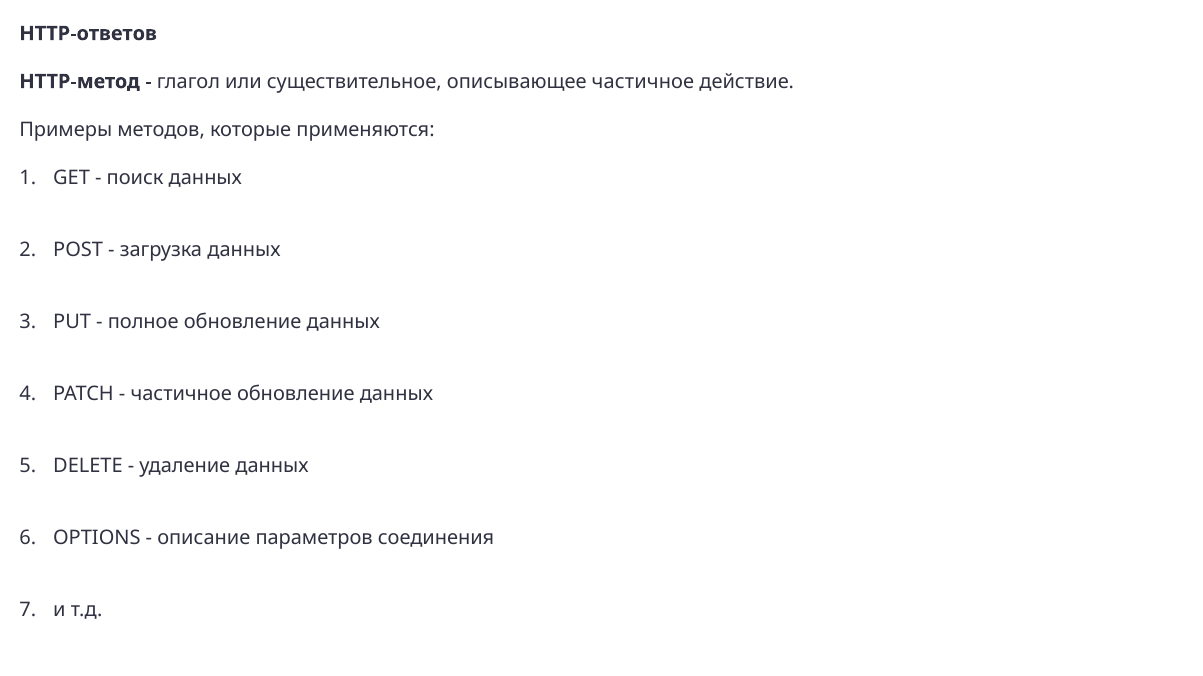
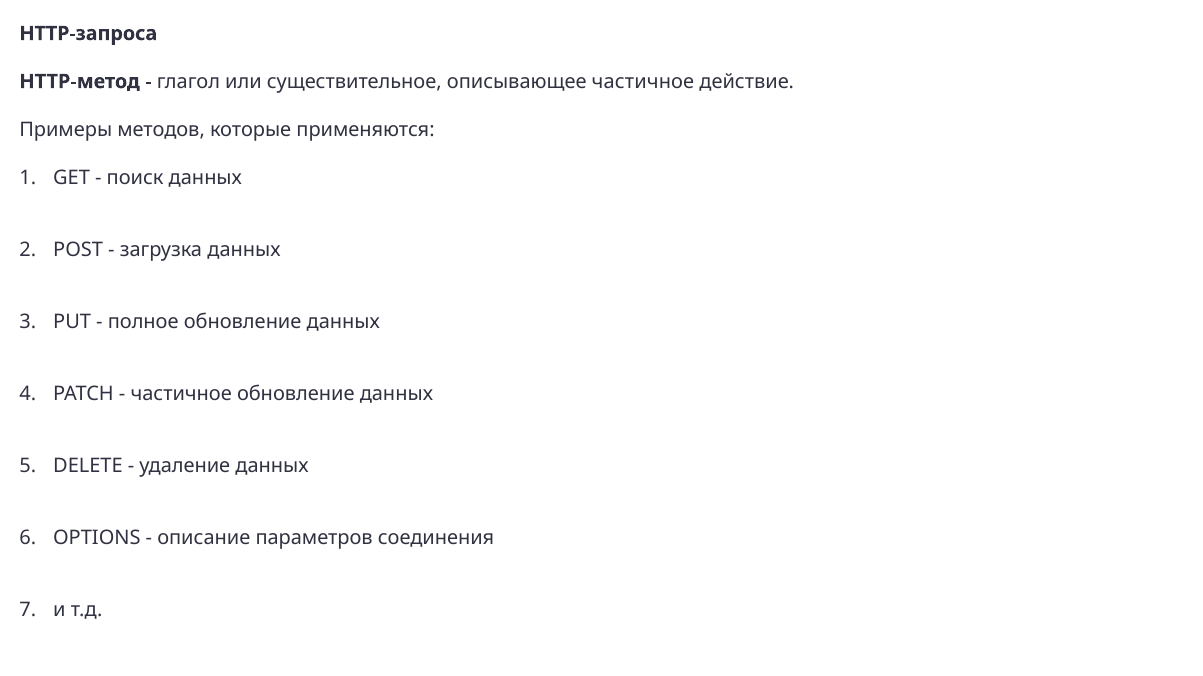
HTTP-ответов: HTTP-ответов -> HTTP-запроса (88, 34)
